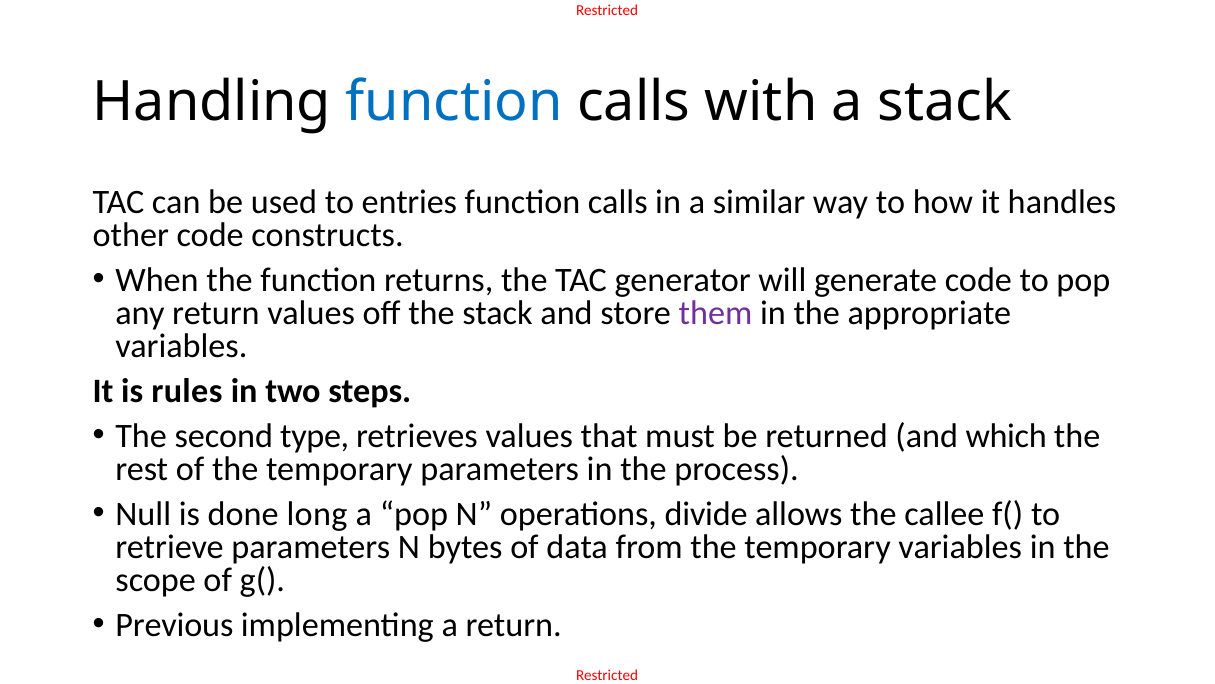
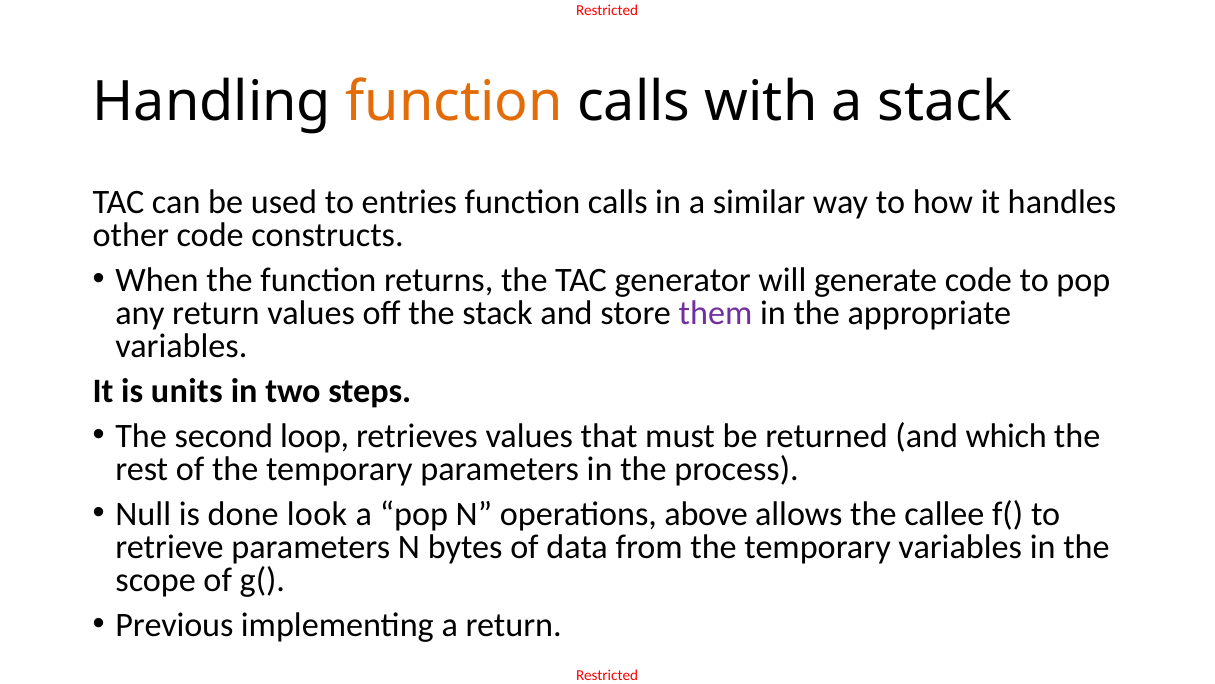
function colour: blue -> orange (454, 102)
rules: rules -> units (187, 391)
type: type -> loop (315, 435)
long: long -> look (317, 513)
divide: divide -> above (706, 513)
